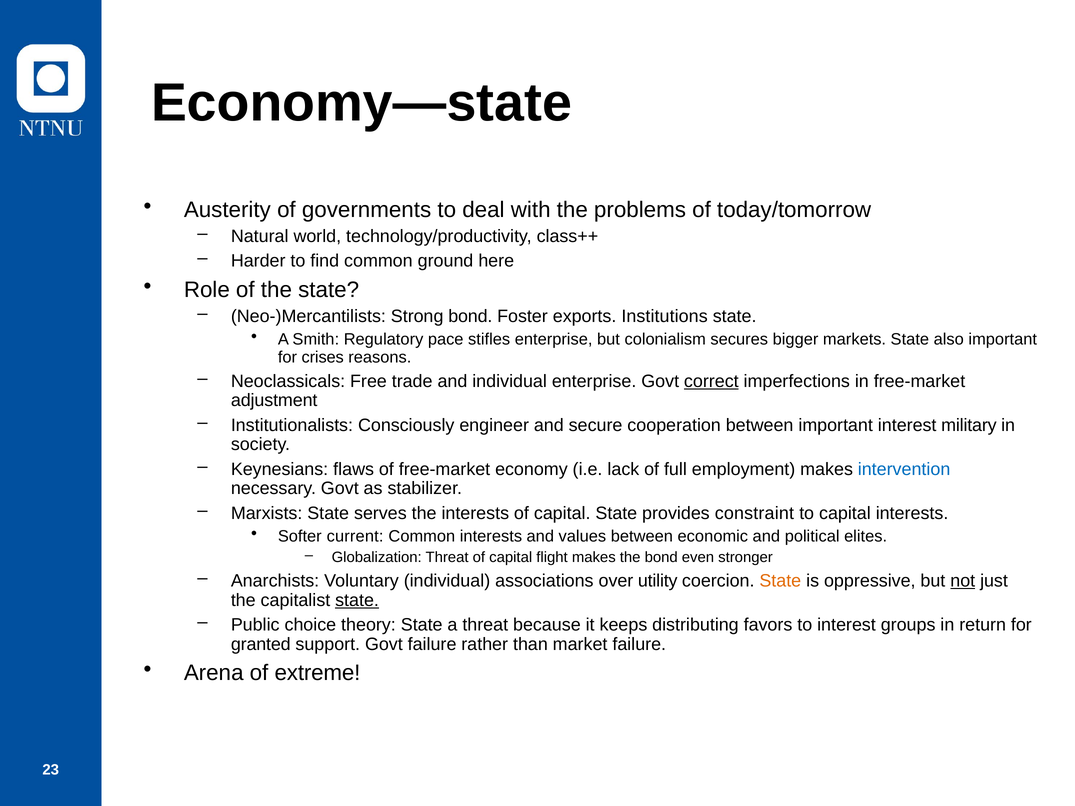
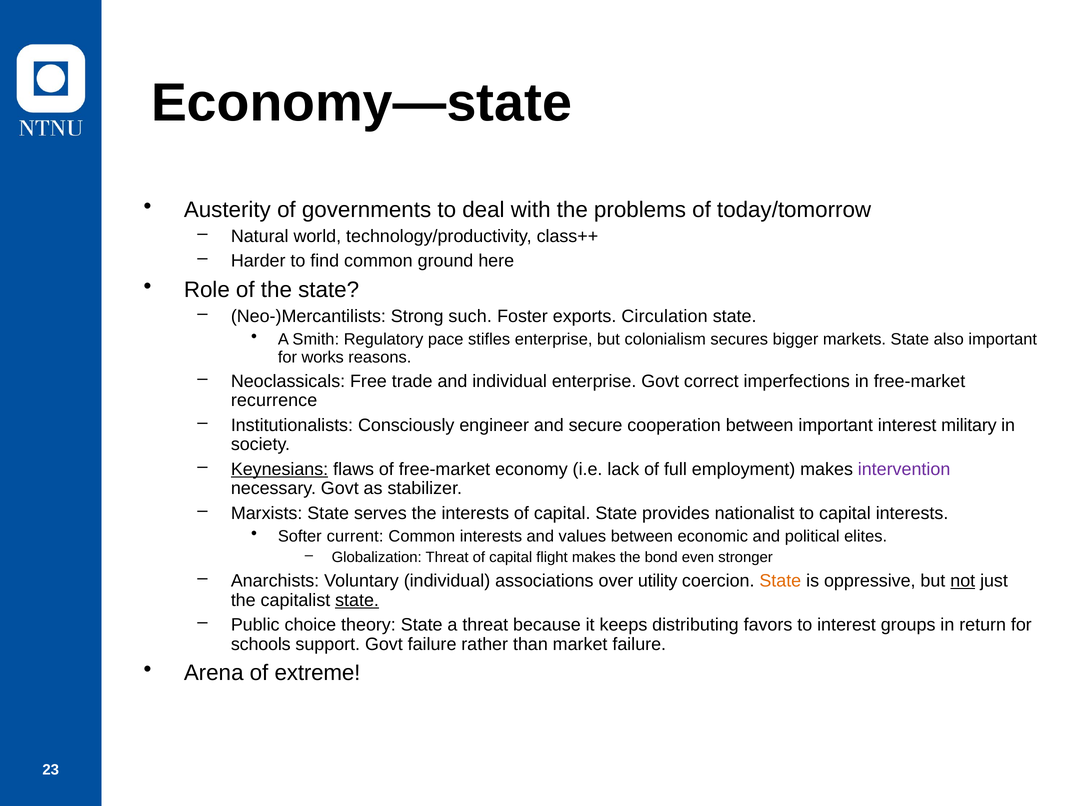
Strong bond: bond -> such (470, 316)
Institutions: Institutions -> Circulation (665, 316)
crises: crises -> works (323, 357)
correct underline: present -> none (711, 381)
adjustment: adjustment -> recurrence (274, 401)
Keynesians underline: none -> present (280, 469)
intervention colour: blue -> purple (904, 469)
constraint: constraint -> nationalist (755, 513)
granted: granted -> schools (261, 644)
